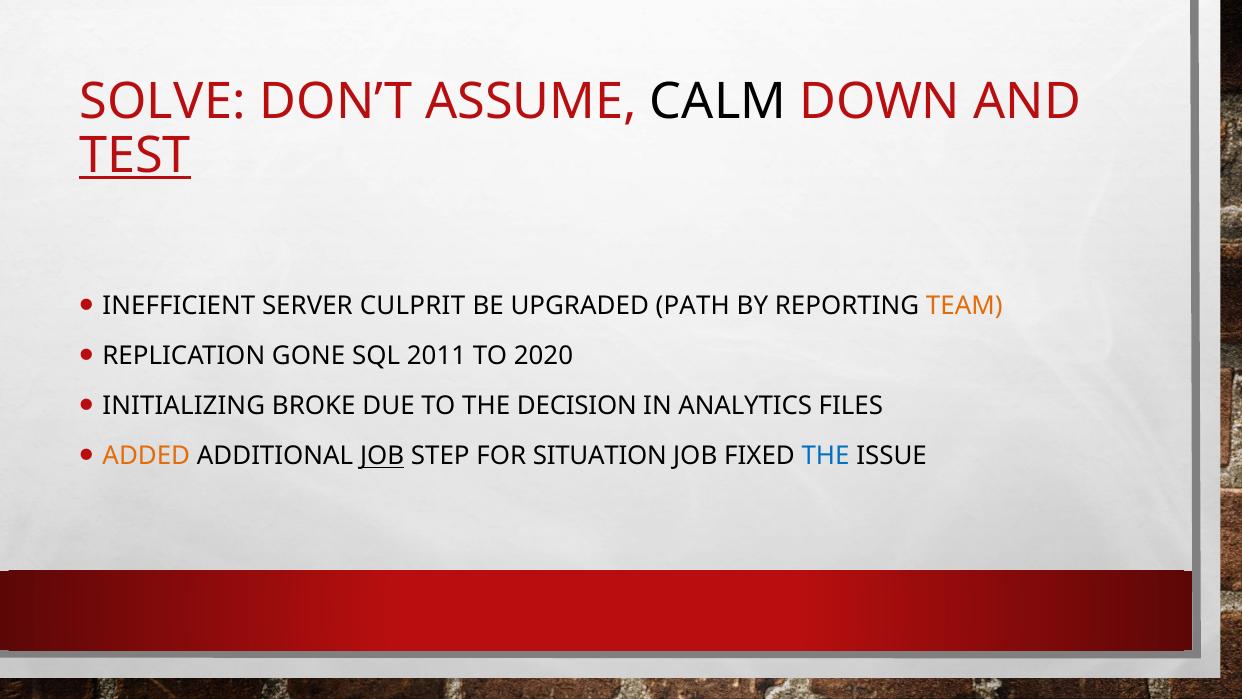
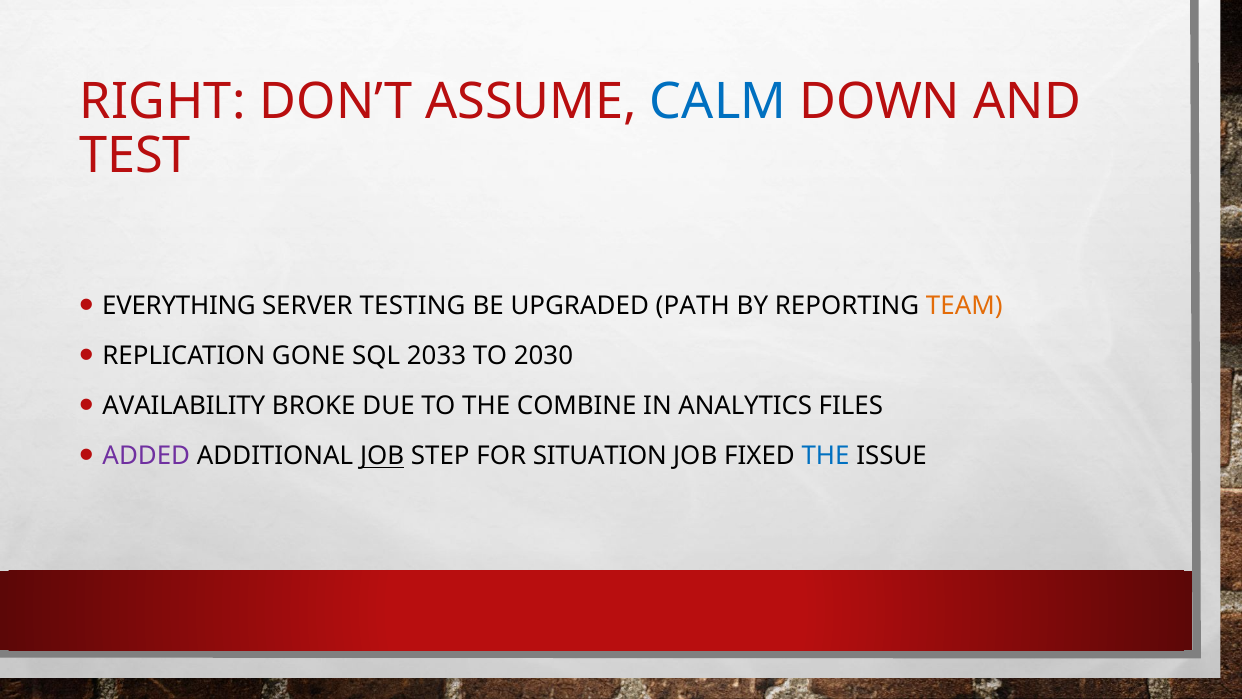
SOLVE: SOLVE -> RIGHT (163, 101)
CALM colour: black -> blue (718, 101)
TEST underline: present -> none (135, 156)
INEFFICIENT: INEFFICIENT -> EVERYTHING (179, 305)
CULPRIT: CULPRIT -> TESTING (413, 305)
2011: 2011 -> 2033 (437, 356)
2020: 2020 -> 2030 (543, 356)
INITIALIZING: INITIALIZING -> AVAILABILITY (184, 406)
DECISION: DECISION -> COMBINE (577, 406)
ADDED colour: orange -> purple (146, 456)
